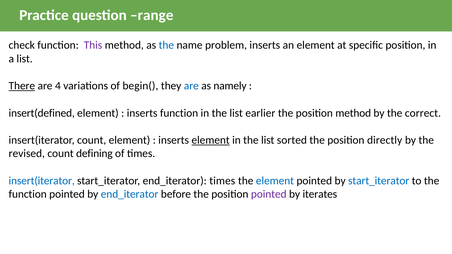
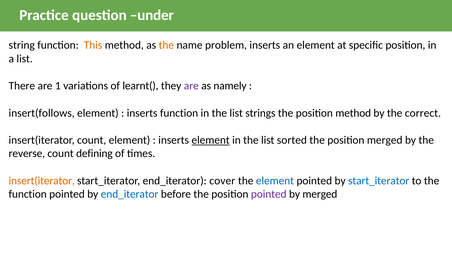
range: range -> under (152, 15)
check: check -> string (22, 45)
This colour: purple -> orange (93, 45)
the colour: blue -> orange (166, 45)
There underline: present -> none (22, 86)
4: 4 -> 1 (58, 86)
begin(: begin( -> learnt( (141, 86)
are colour: blue -> purple (191, 86)
insert(defined: insert(defined -> insert(follows (42, 113)
earlier: earlier -> strings (260, 113)
position directly: directly -> merged (385, 140)
revised: revised -> reverse (27, 154)
insert(iterator colour: blue -> orange (42, 181)
end_iterator times: times -> cover (222, 181)
by iterates: iterates -> merged (320, 194)
